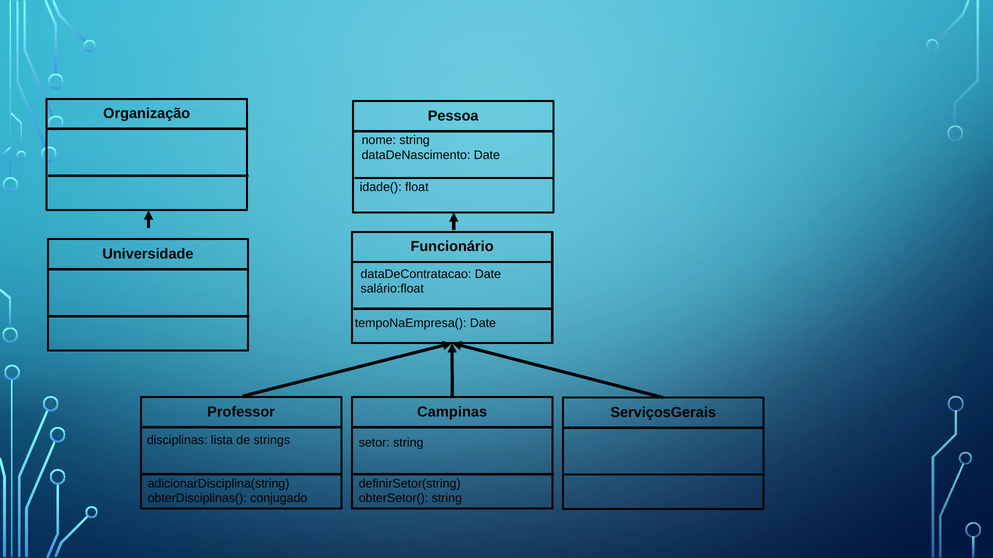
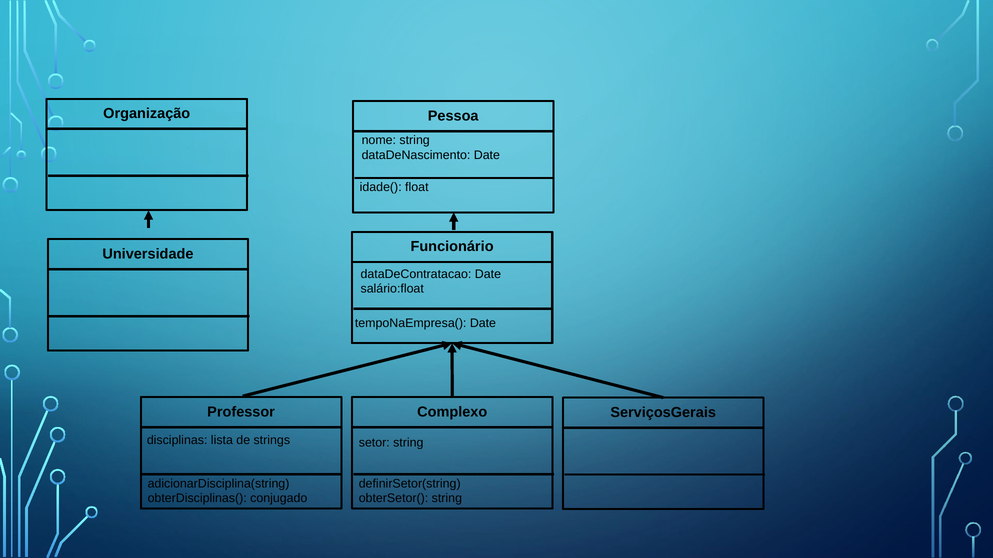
Campinas: Campinas -> Complexo (452, 412)
